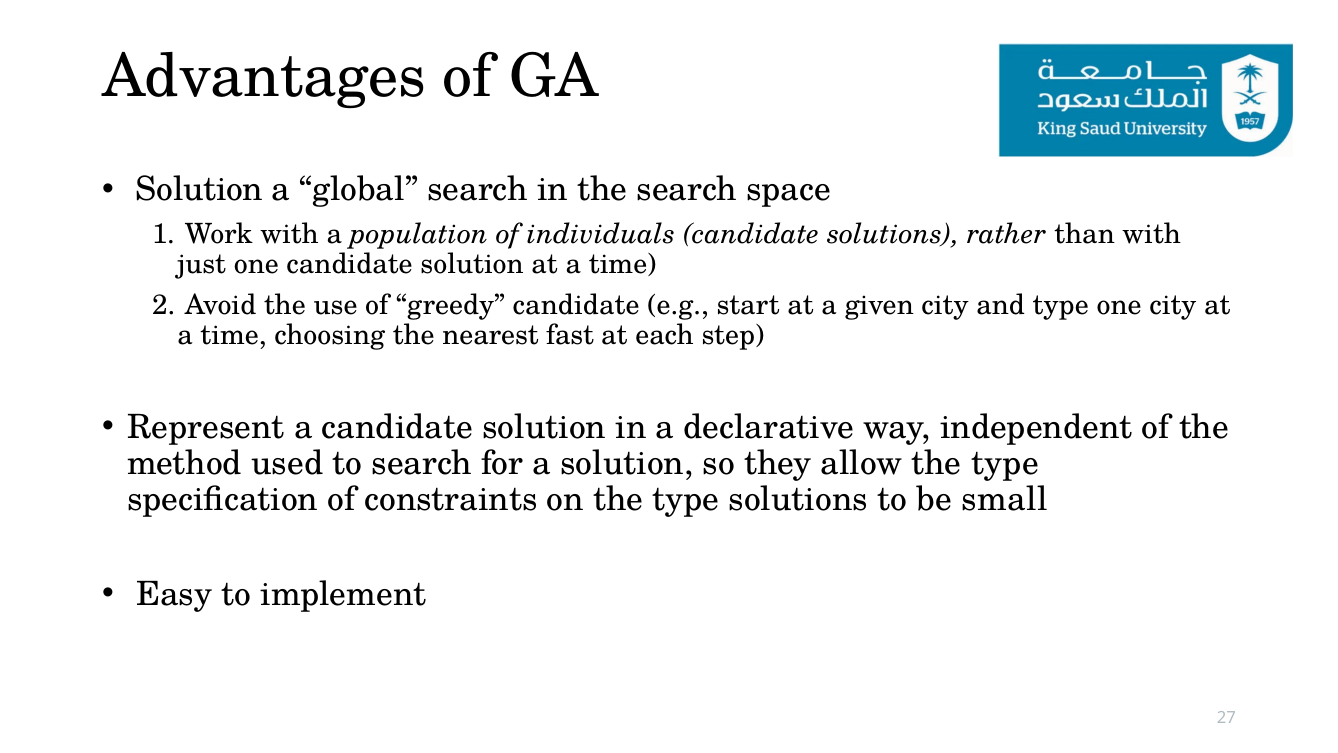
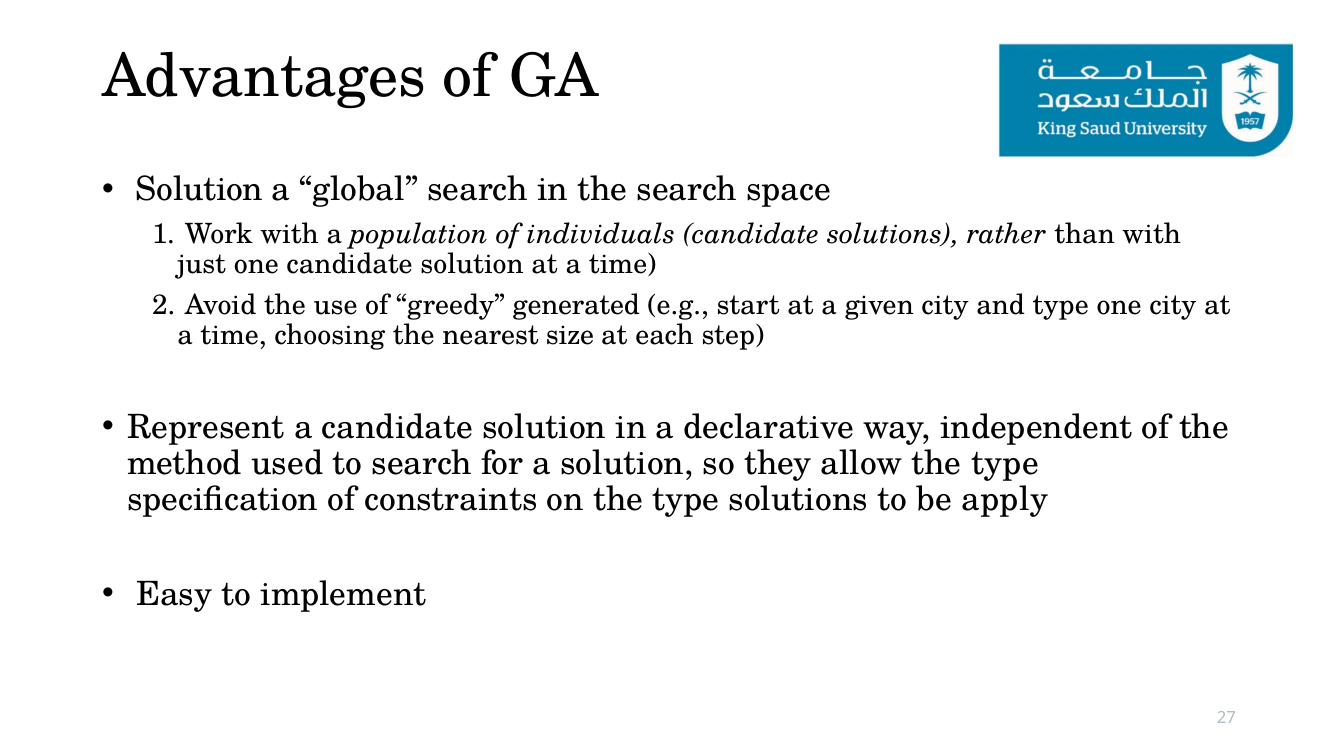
greedy candidate: candidate -> generated (576, 305)
fast: fast -> size (570, 335)
small: small -> apply (1005, 499)
